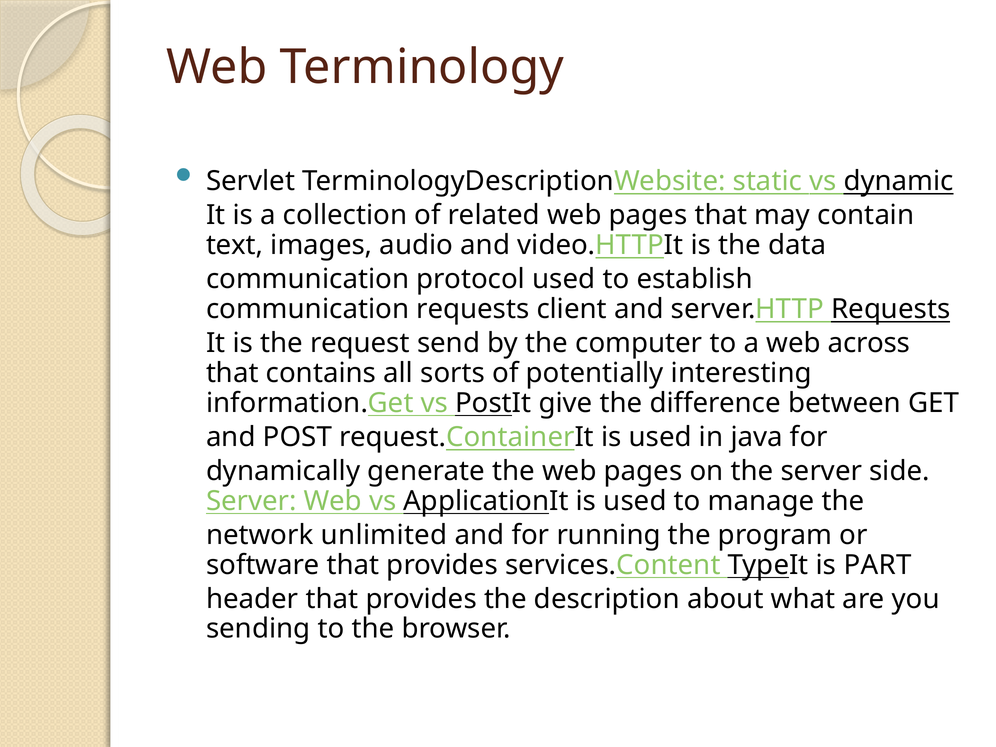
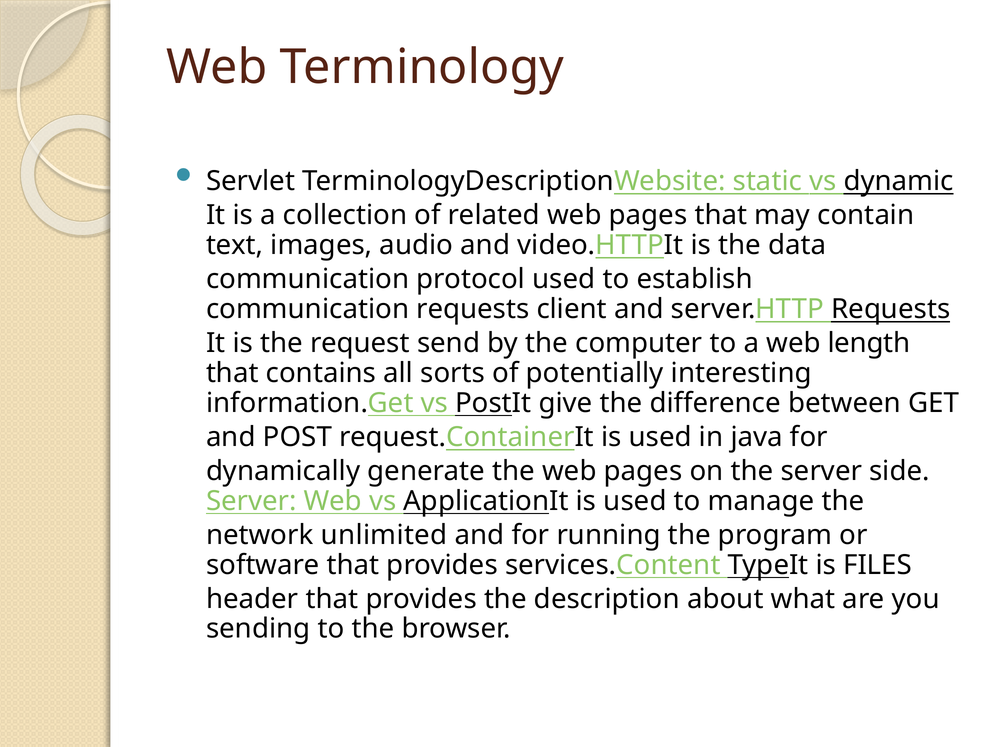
across: across -> length (869, 343)
PART: PART -> FILES (878, 565)
